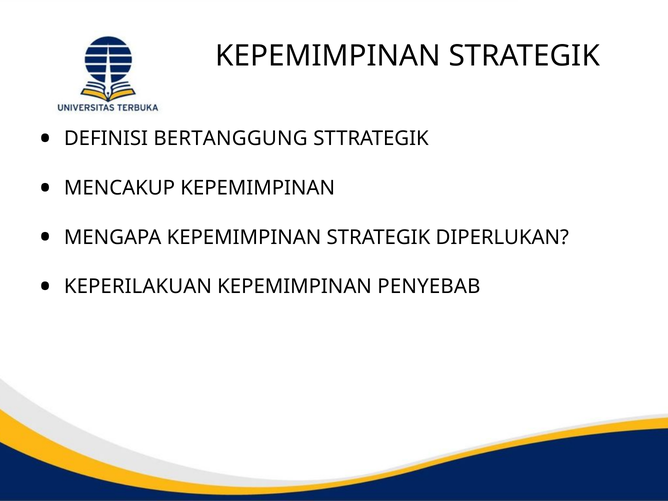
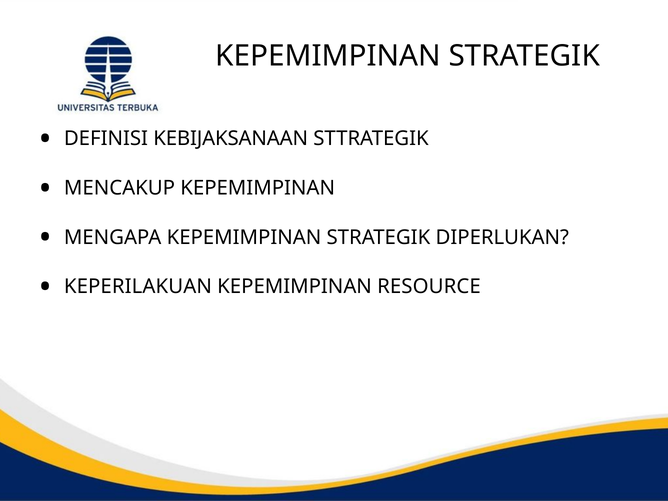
BERTANGGUNG: BERTANGGUNG -> KEBIJAKSANAAN (231, 139)
PENYEBAB: PENYEBAB -> RESOURCE (429, 287)
